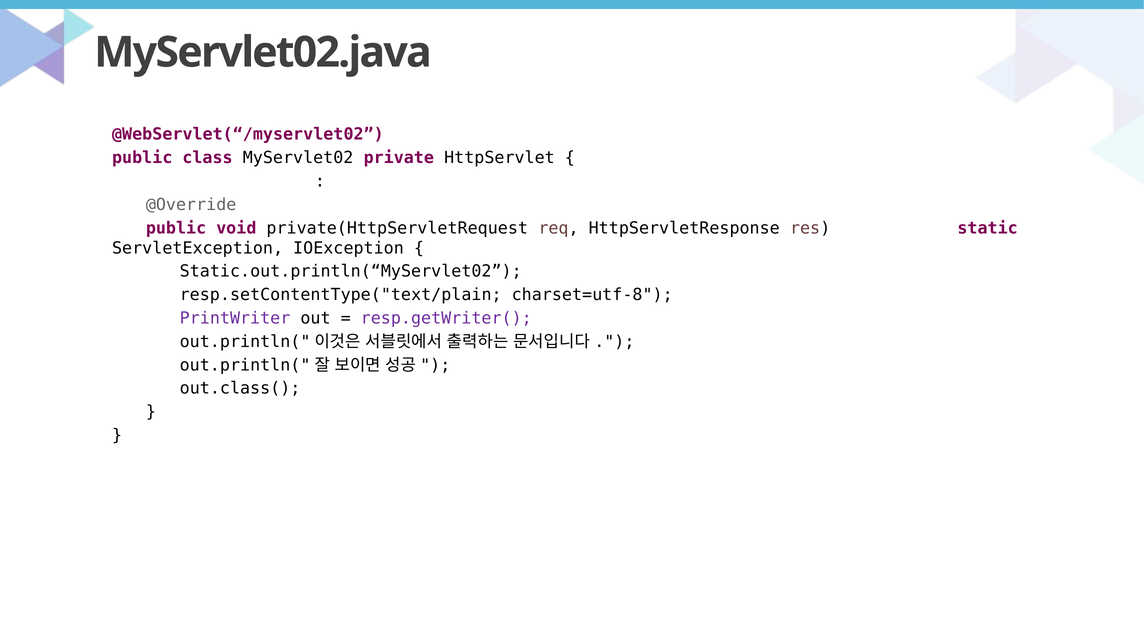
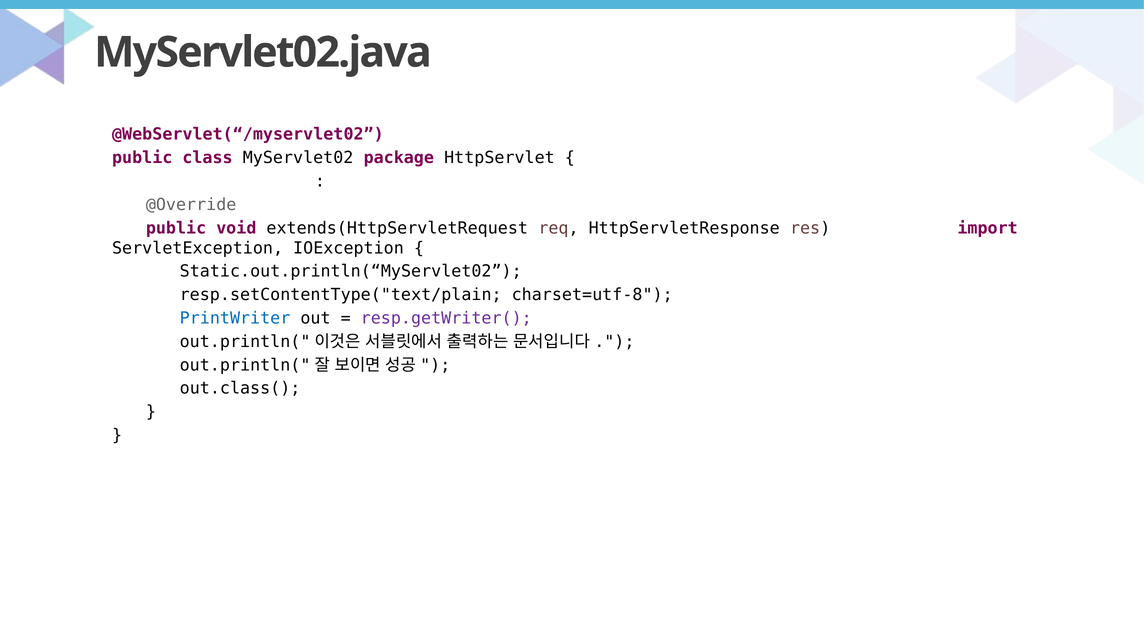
private: private -> package (399, 158)
private(HttpServletRequest: private(HttpServletRequest -> extends(HttpServletRequest (397, 228)
static: static -> import (988, 228)
PrintWriter colour: purple -> blue (235, 318)
